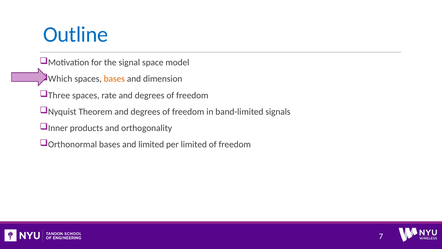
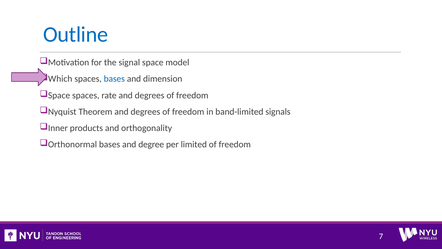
bases colour: orange -> blue (114, 79)
Three: Three -> Space (59, 95)
and limited: limited -> degree (151, 144)
